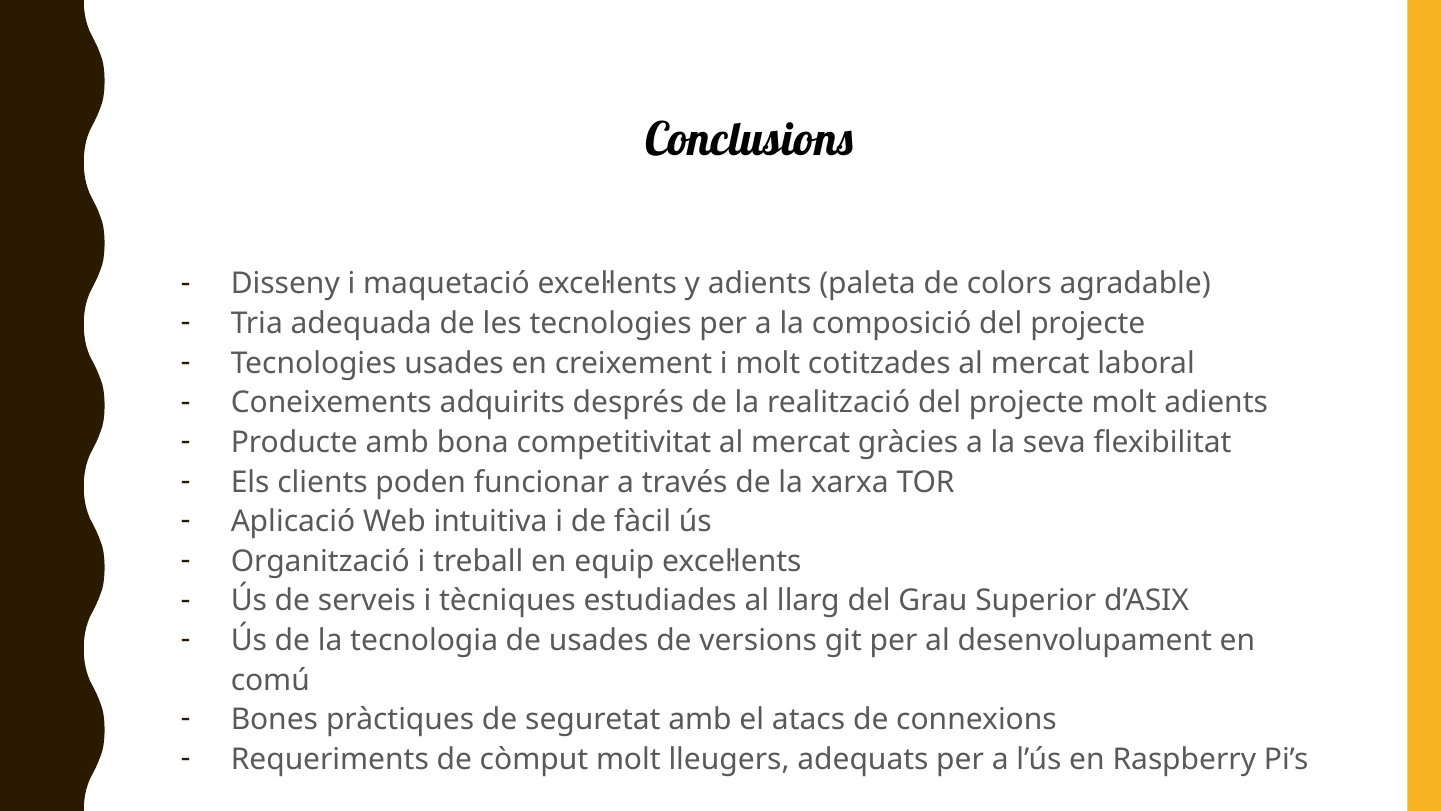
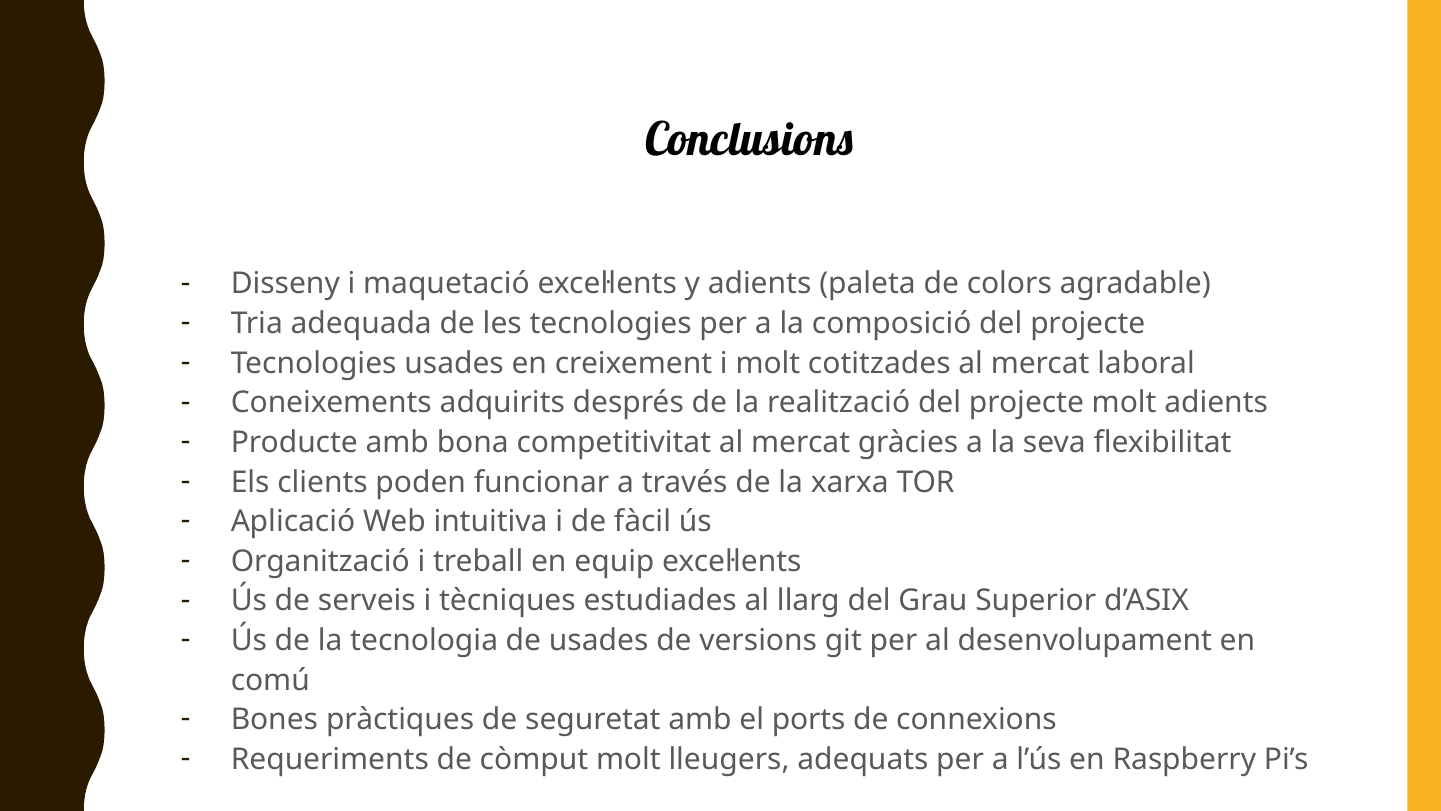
atacs: atacs -> ports (809, 719)
